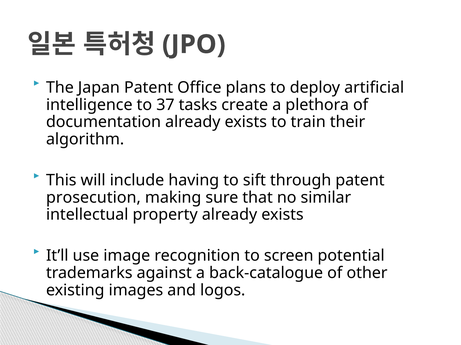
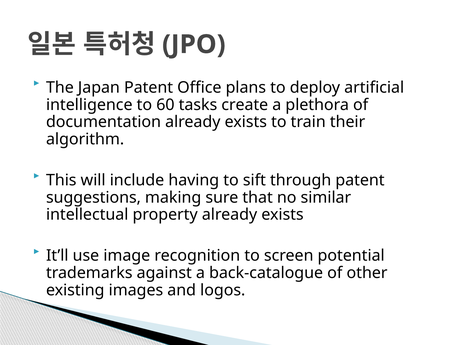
37: 37 -> 60 (165, 105)
prosecution: prosecution -> suggestions (93, 198)
